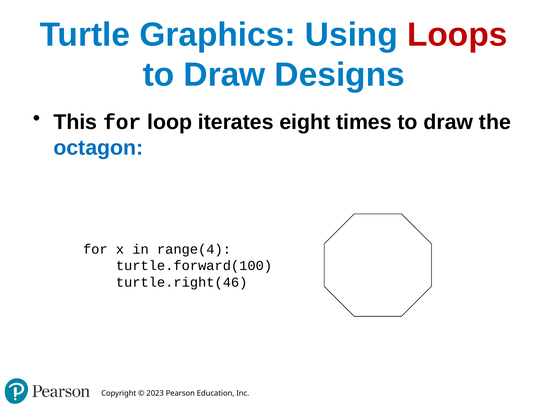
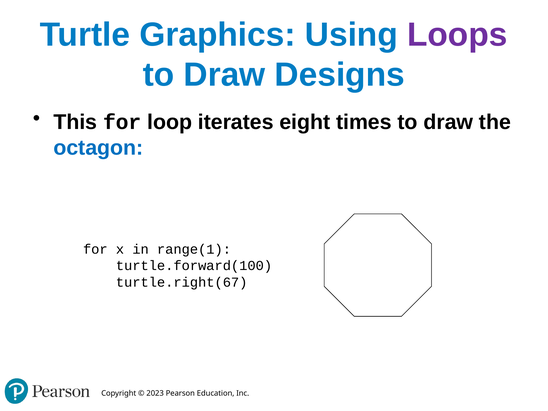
Loops colour: red -> purple (457, 35)
range(4: range(4 -> range(1 (194, 249)
turtle.right(46: turtle.right(46 -> turtle.right(67 (182, 282)
